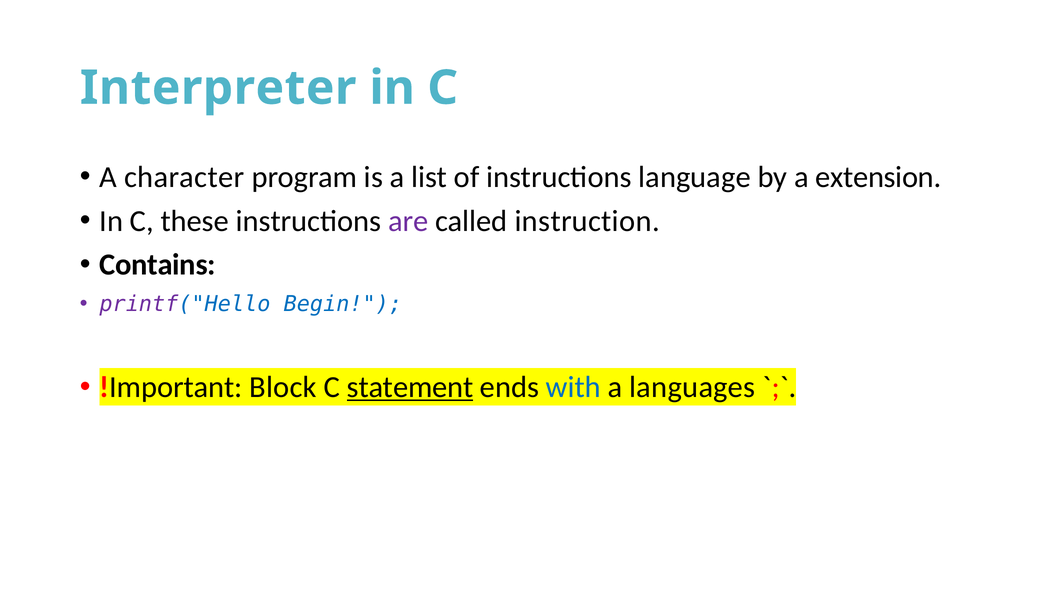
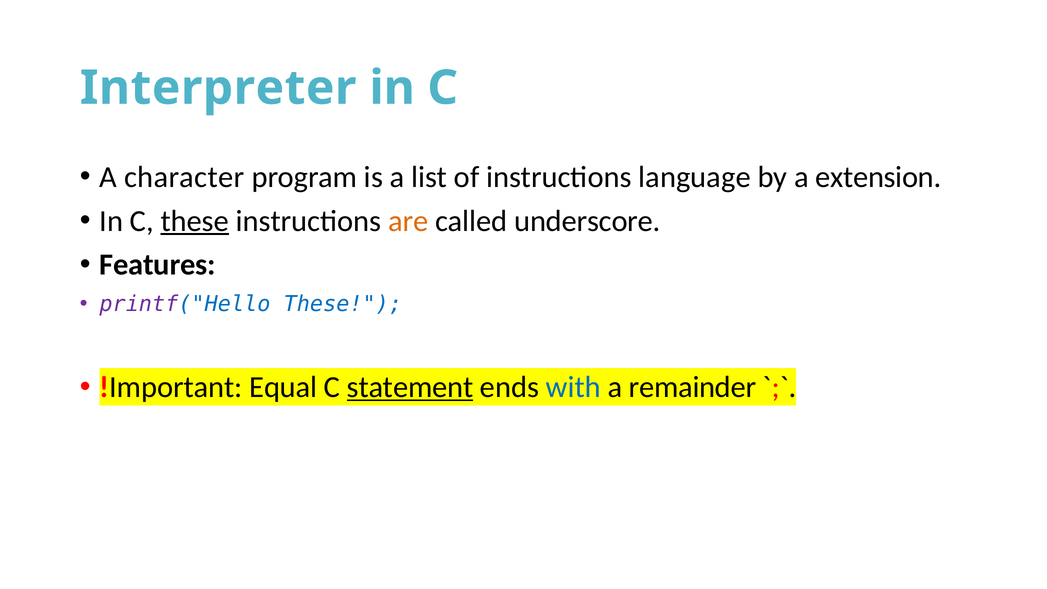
these underline: none -> present (195, 221)
are colour: purple -> orange (408, 221)
instruction: instruction -> underscore (587, 221)
Contains: Contains -> Features (158, 265)
printf("Hello Begin: Begin -> These (343, 304)
Block: Block -> Equal (283, 387)
languages: languages -> remainder (693, 387)
